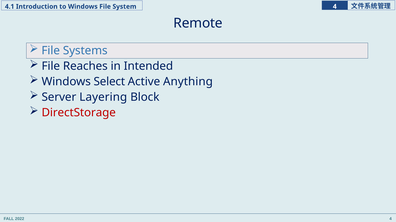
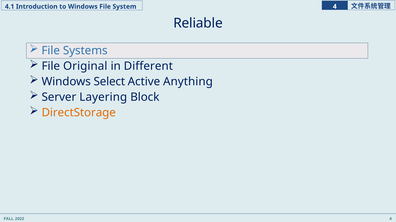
Remote: Remote -> Reliable (198, 23)
Reaches: Reaches -> Original (85, 66)
Intended: Intended -> Different (148, 66)
DirectStorage colour: red -> orange (79, 113)
